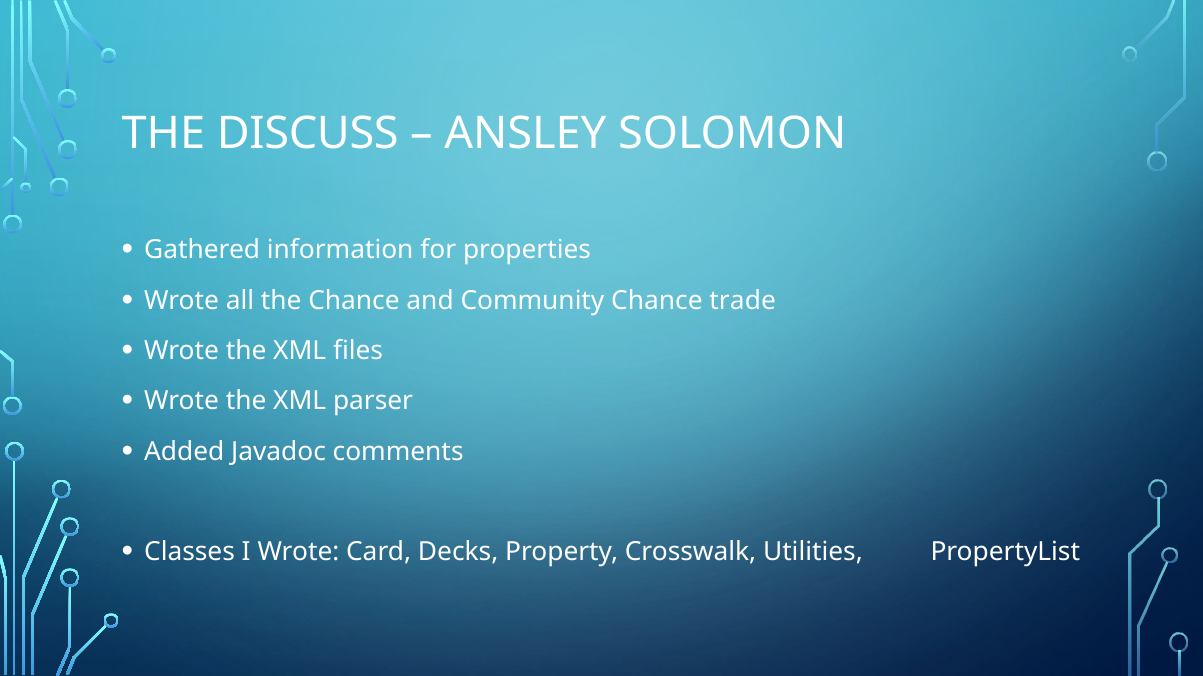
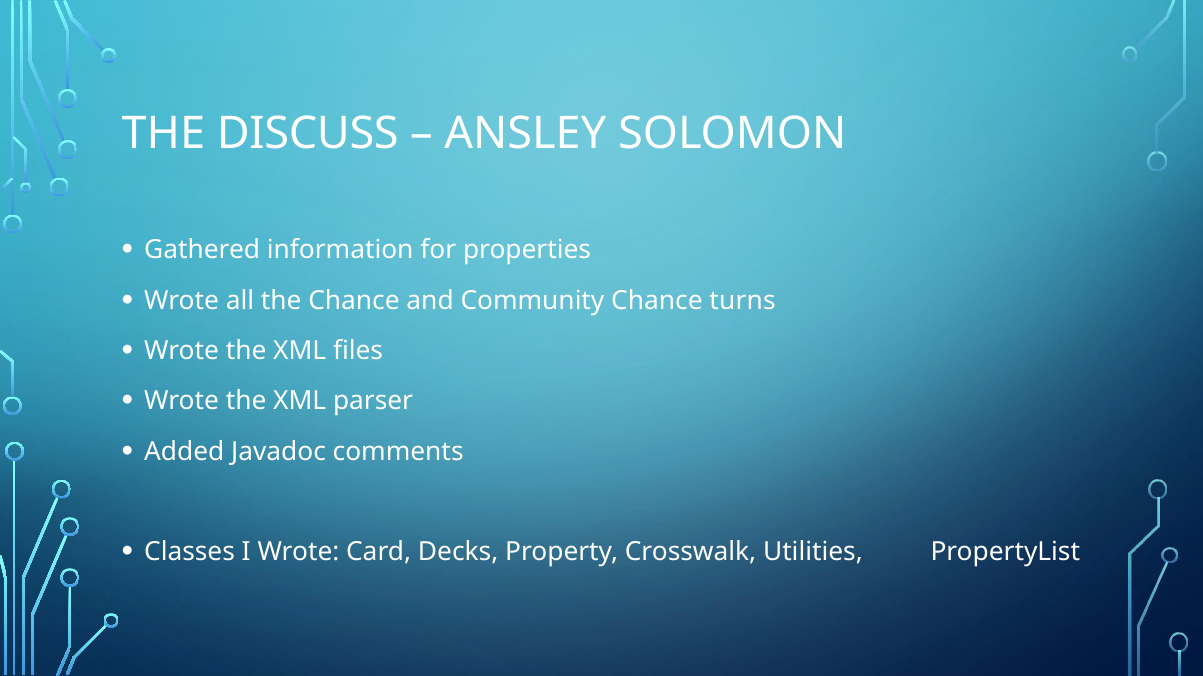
trade: trade -> turns (743, 301)
